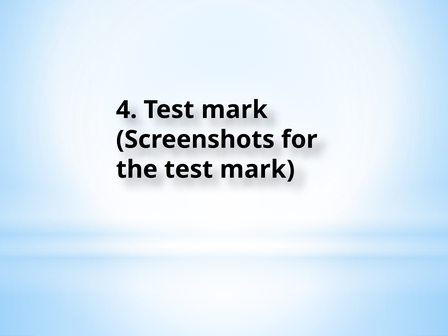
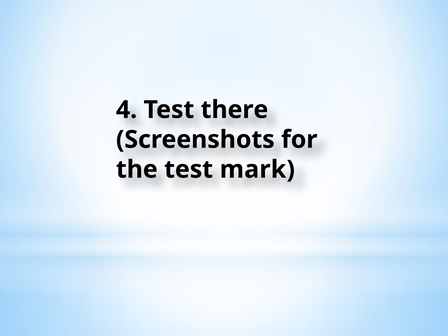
4 Test mark: mark -> there (235, 110)
